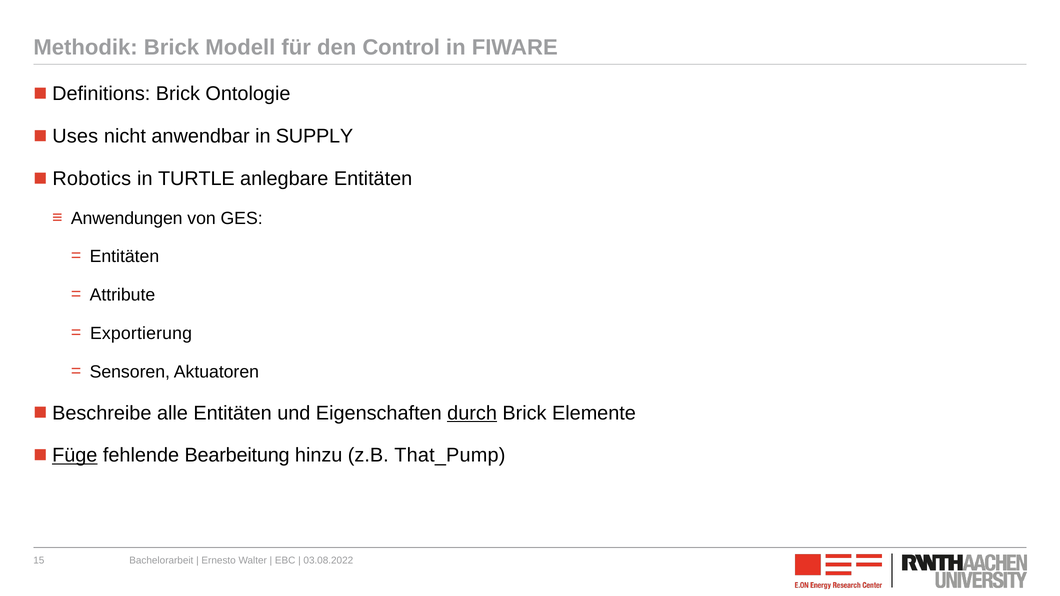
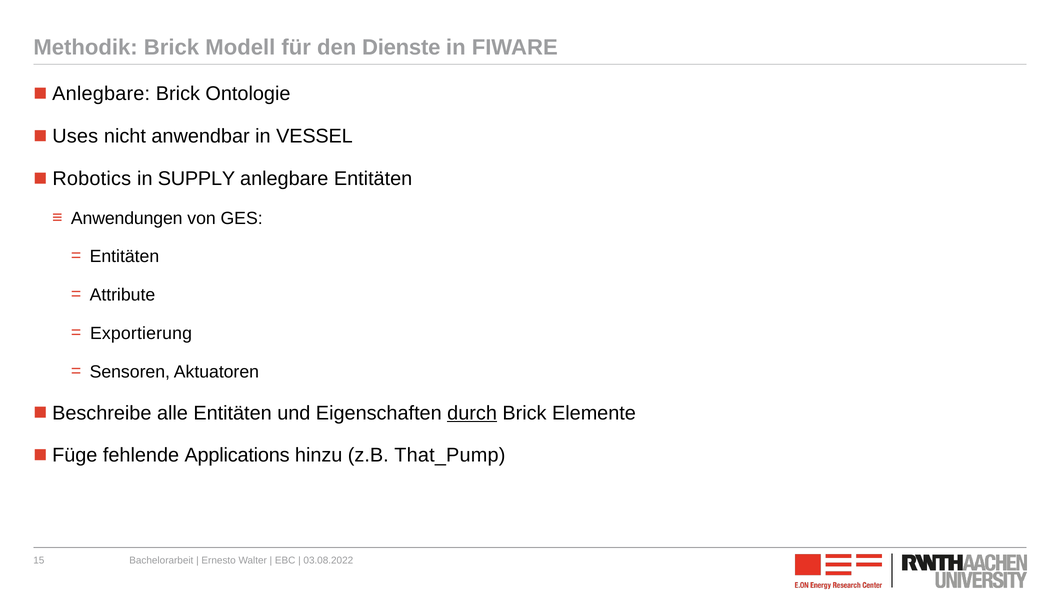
Control: Control -> Dienste (401, 48)
Definitions: Definitions -> Anlegbare (101, 94)
SUPPLY: SUPPLY -> VESSEL (314, 136)
TURTLE: TURTLE -> SUPPLY (196, 179)
Füge underline: present -> none (75, 456)
Bearbeitung: Bearbeitung -> Applications (237, 456)
